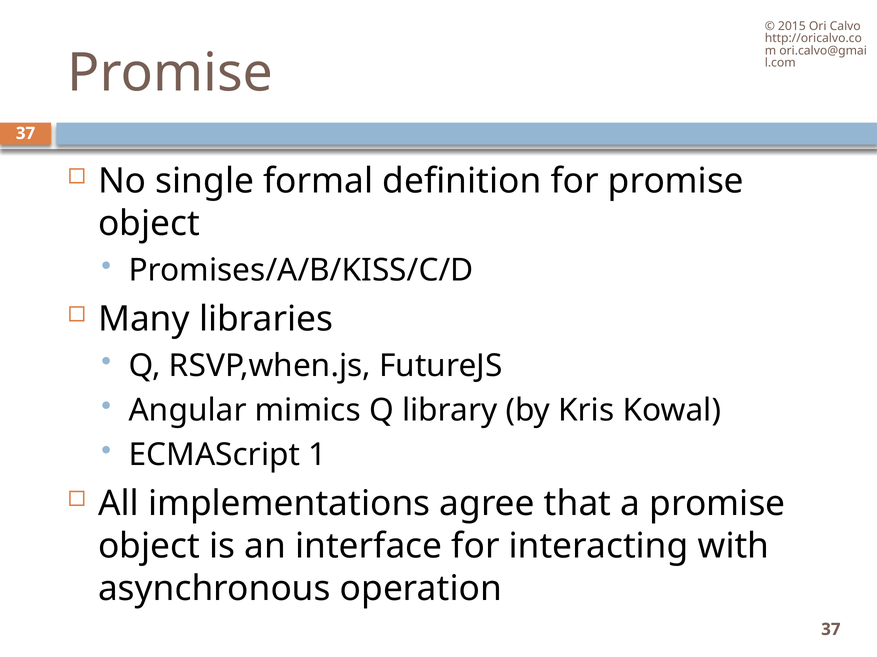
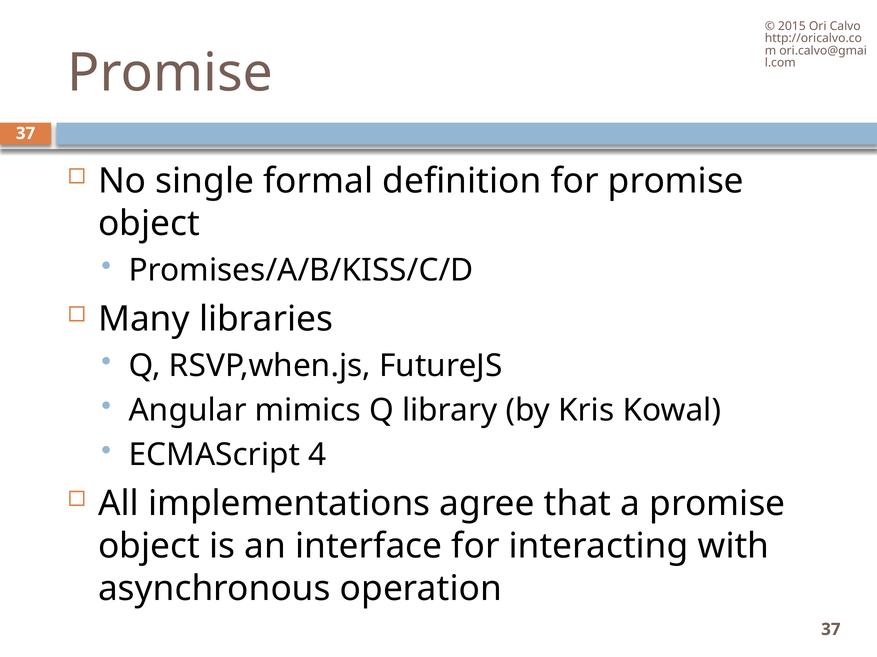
1: 1 -> 4 (317, 455)
